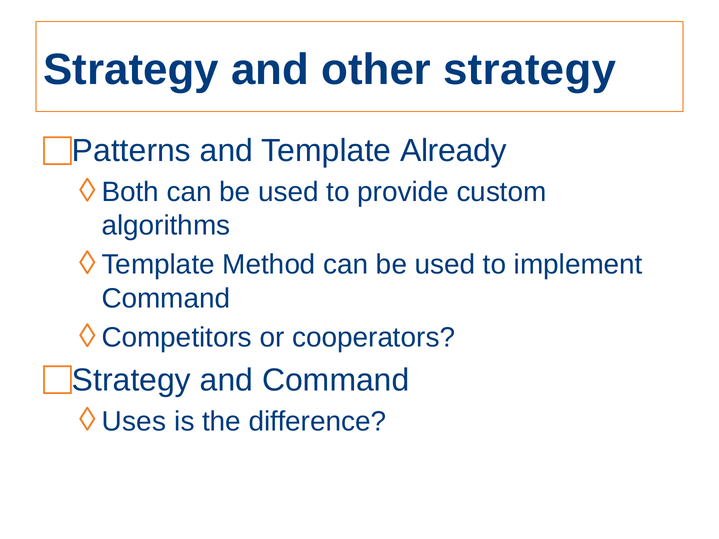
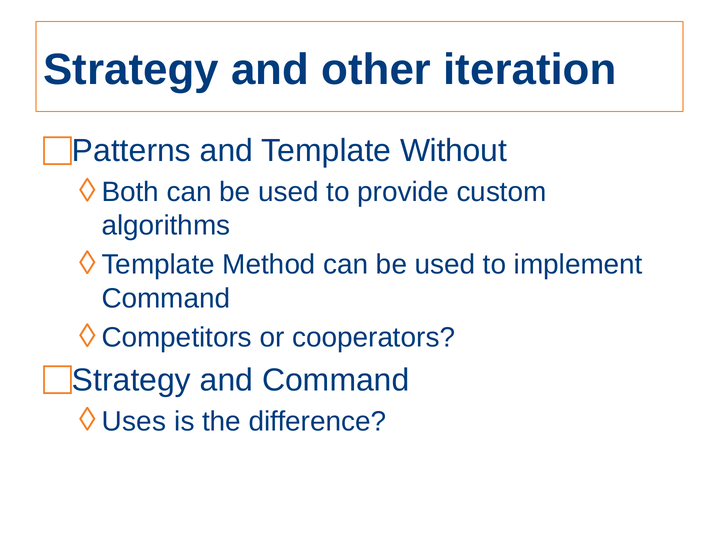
other strategy: strategy -> iteration (530, 70)
Already: Already -> Without (453, 151)
